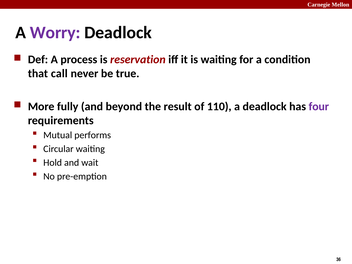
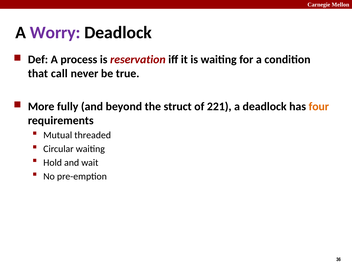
result: result -> struct (178, 106)
110: 110 -> 221 (219, 106)
four colour: purple -> orange (319, 106)
performs: performs -> threaded (93, 135)
